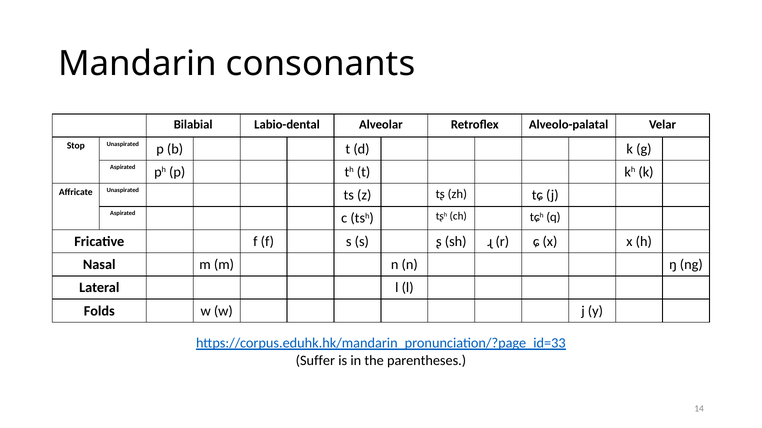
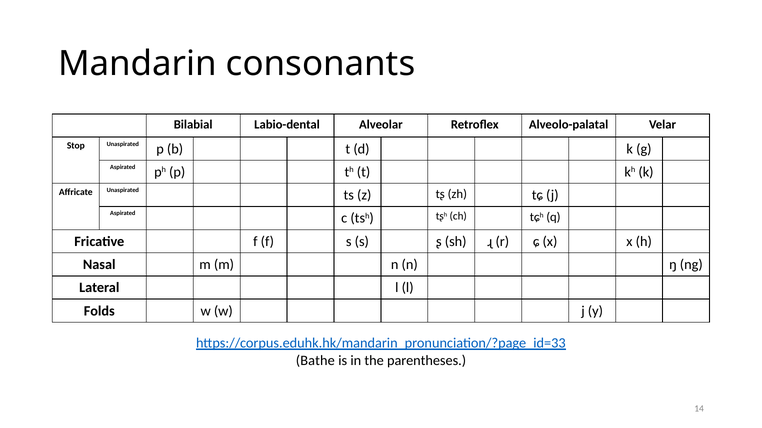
Suffer: Suffer -> Bathe (315, 361)
